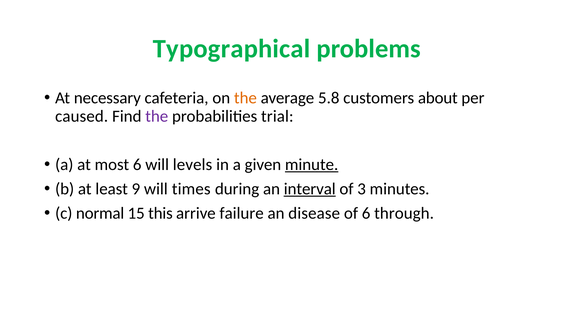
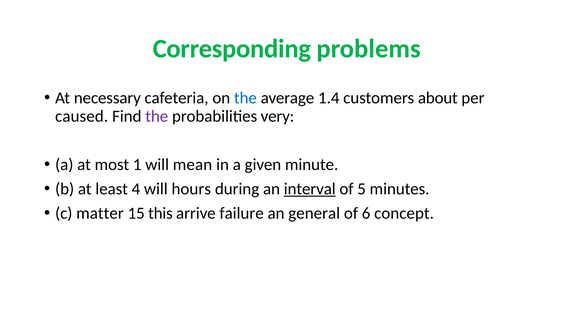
Typographical: Typographical -> Corresponding (232, 49)
the colour: orange -> blue (245, 98)
5.8: 5.8 -> 1.4 (329, 98)
trial: trial -> very (277, 116)
most 6: 6 -> 1 (137, 165)
levels: levels -> mean (193, 165)
minute underline: present -> none (312, 165)
9: 9 -> 4 (136, 189)
times: times -> hours (191, 189)
3: 3 -> 5 (362, 189)
normal: normal -> matter (100, 213)
disease: disease -> general (314, 213)
through: through -> concept (404, 213)
